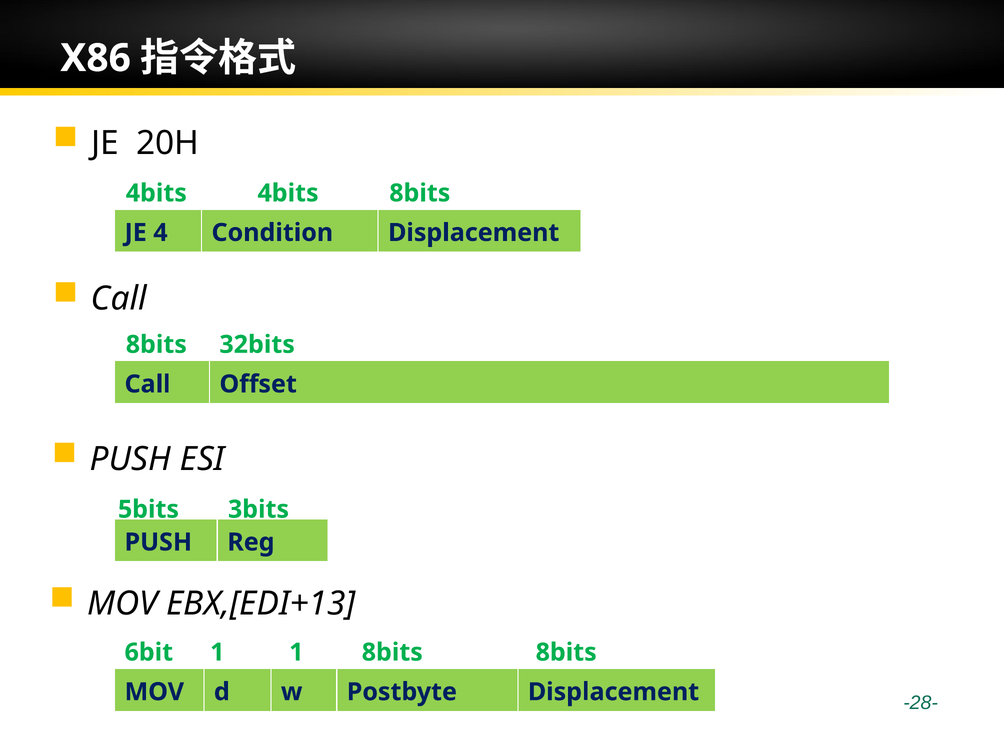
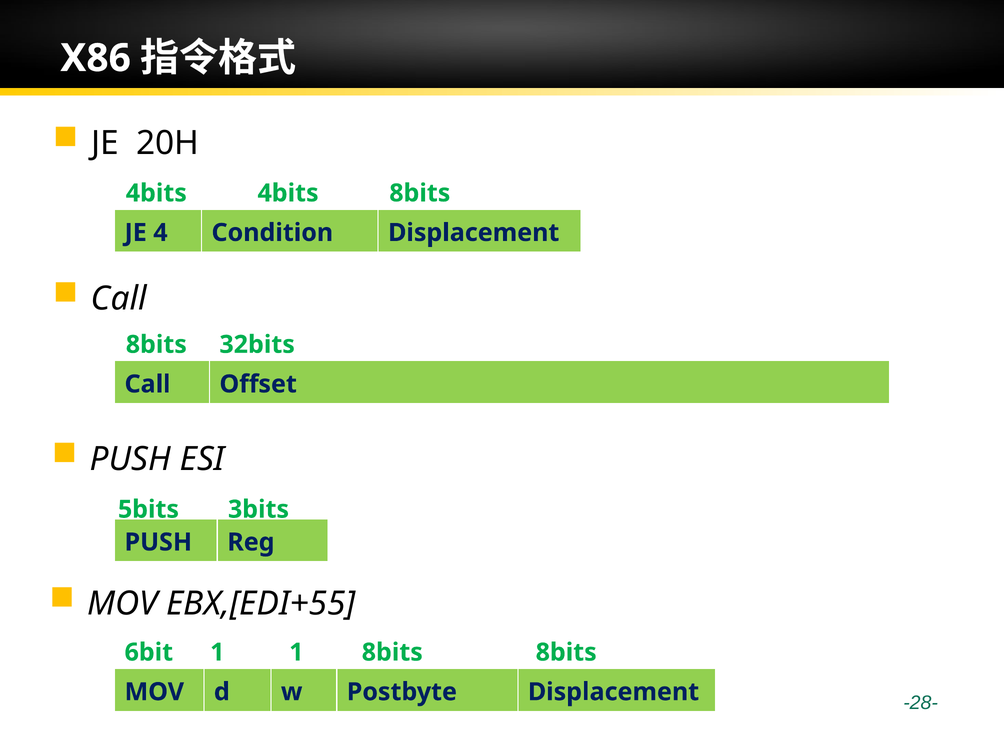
EBX,[EDI+13: EBX,[EDI+13 -> EBX,[EDI+55 (261, 604)
